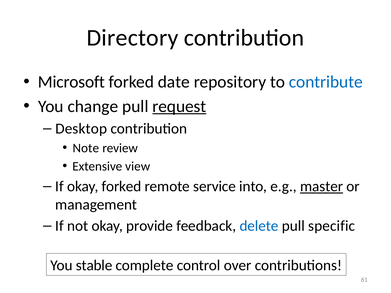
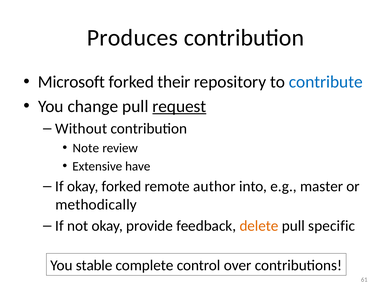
Directory: Directory -> Produces (132, 38)
date: date -> their (174, 82)
Desktop: Desktop -> Without (81, 129)
view: view -> have (138, 166)
service: service -> author (214, 187)
master underline: present -> none (322, 187)
management: management -> methodically (96, 205)
delete colour: blue -> orange (259, 226)
